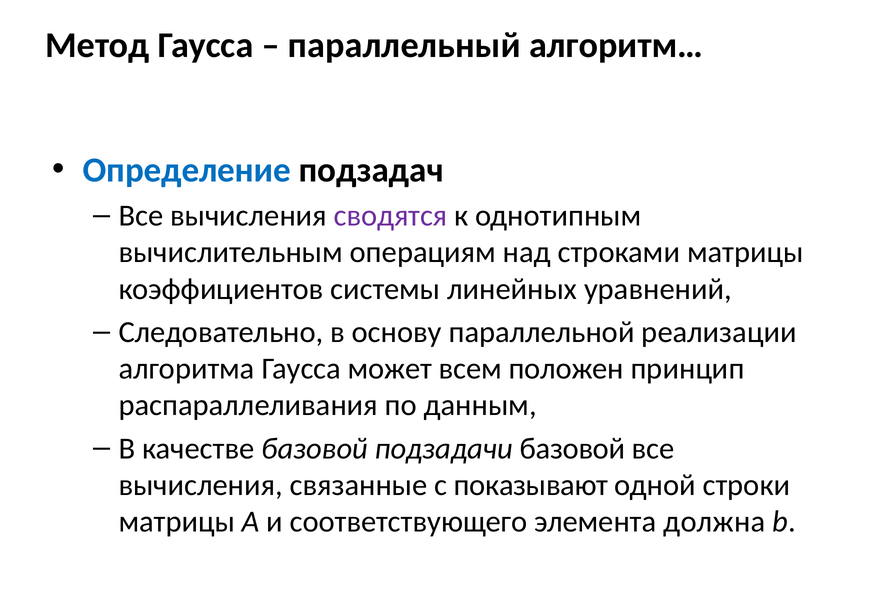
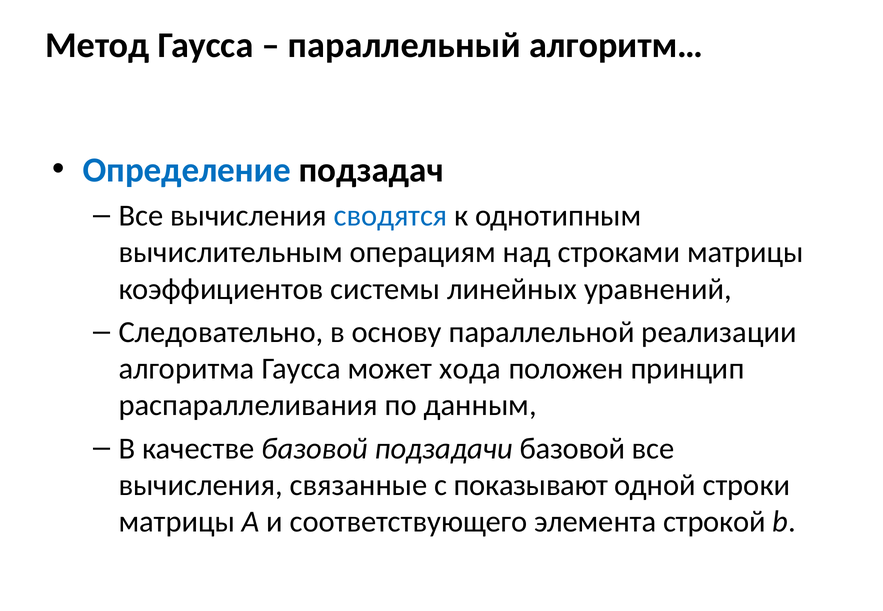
сводятся colour: purple -> blue (391, 216)
всем: всем -> хода (470, 369)
должна: должна -> строкой (715, 522)
